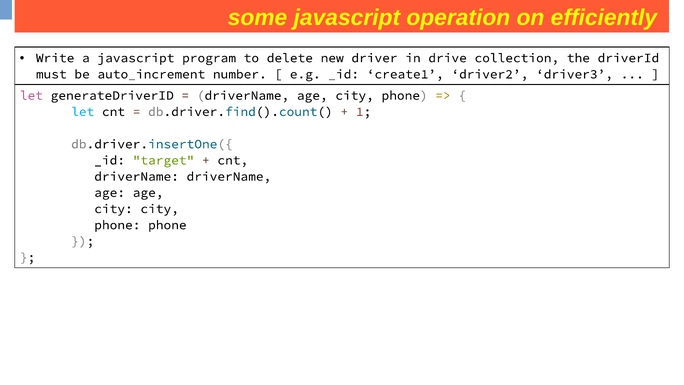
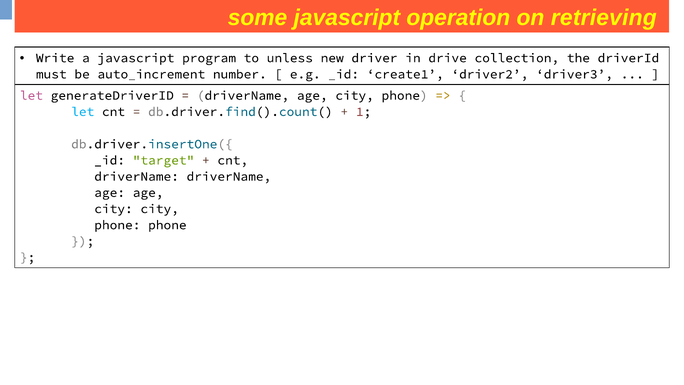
efficiently: efficiently -> retrieving (604, 18)
delete: delete -> unless (290, 58)
